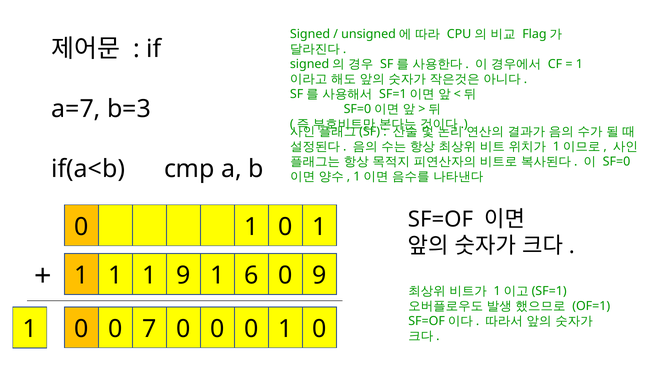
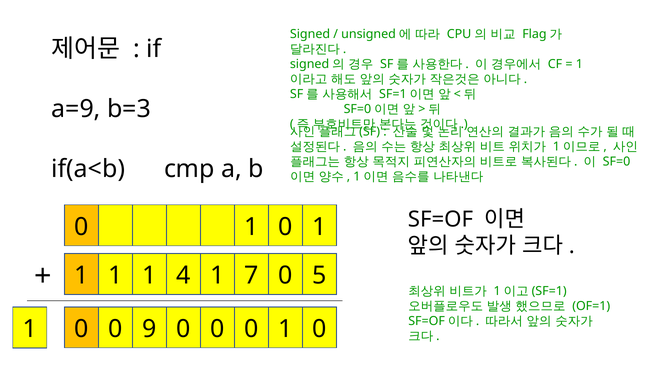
a=7: a=7 -> a=9 (76, 109)
1 9: 9 -> 4 (184, 275)
6: 6 -> 7 (252, 275)
0 9: 9 -> 5 (319, 275)
7: 7 -> 9 (150, 329)
